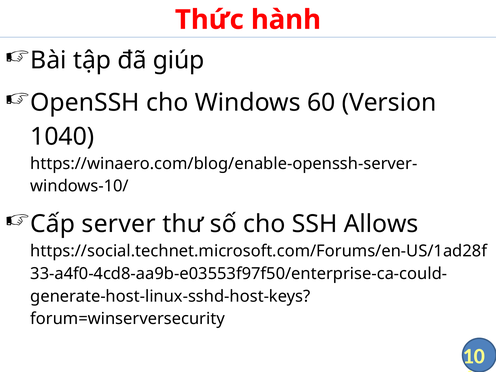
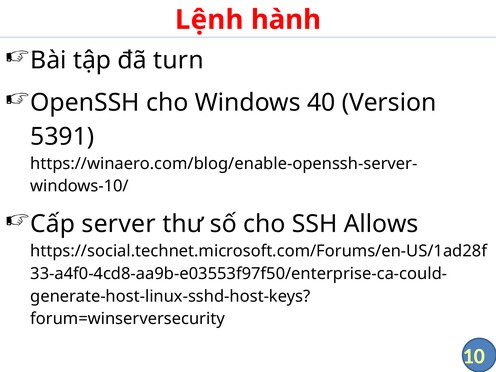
Thức: Thức -> Lệnh (209, 20)
giúp: giúp -> turn (179, 60)
60: 60 -> 40 (321, 103)
1040: 1040 -> 5391 (62, 137)
